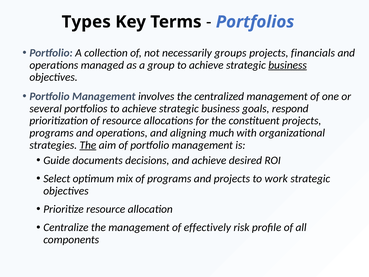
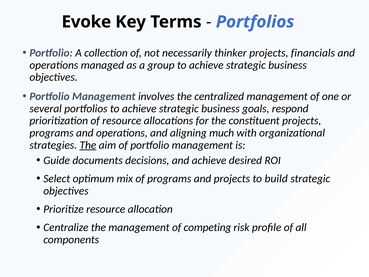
Types: Types -> Evoke (86, 22)
groups: groups -> thinker (231, 53)
business underline: present -> none (288, 65)
work: work -> build (276, 178)
effectively: effectively -> competing (207, 227)
